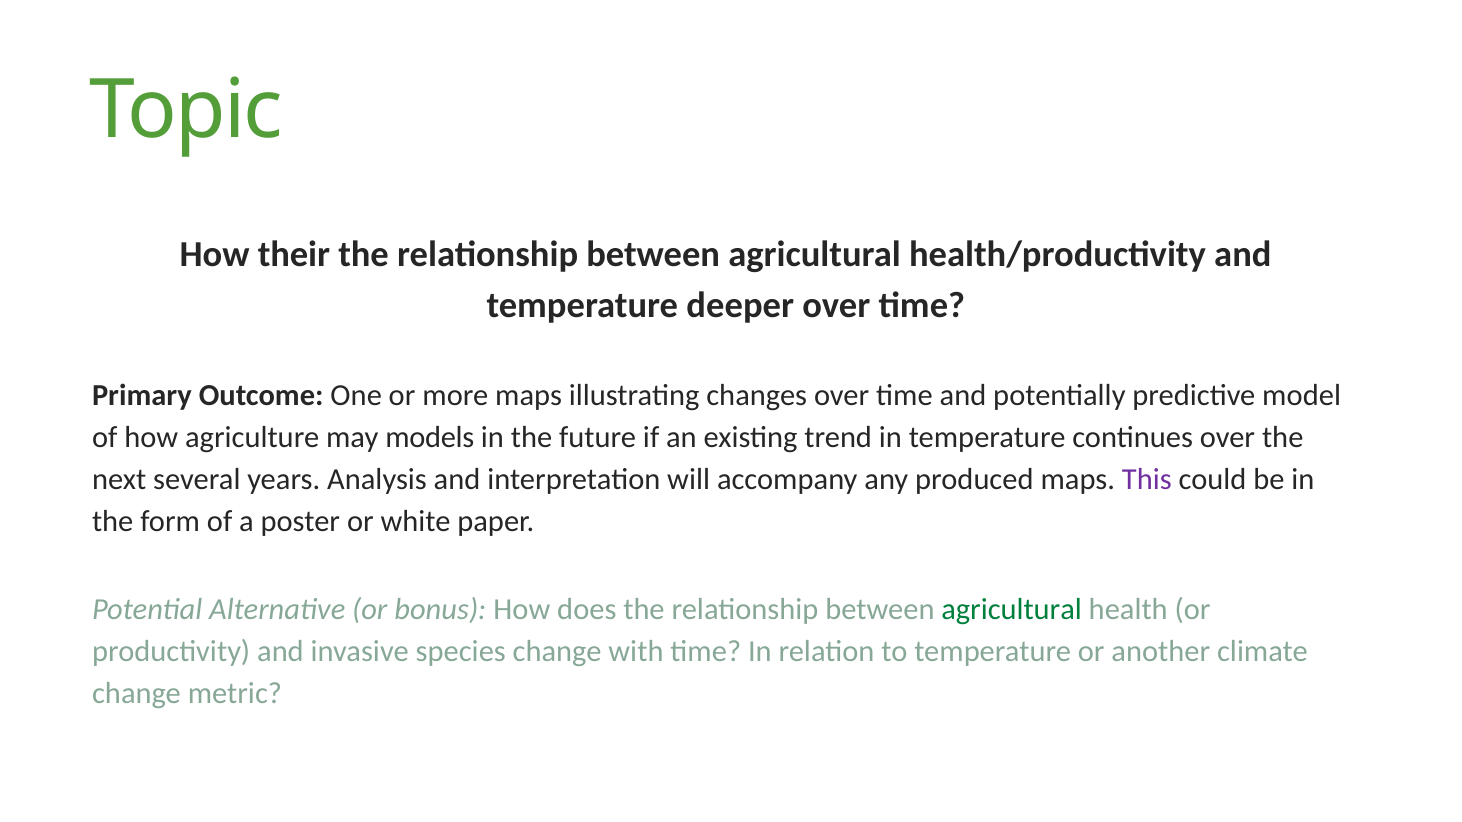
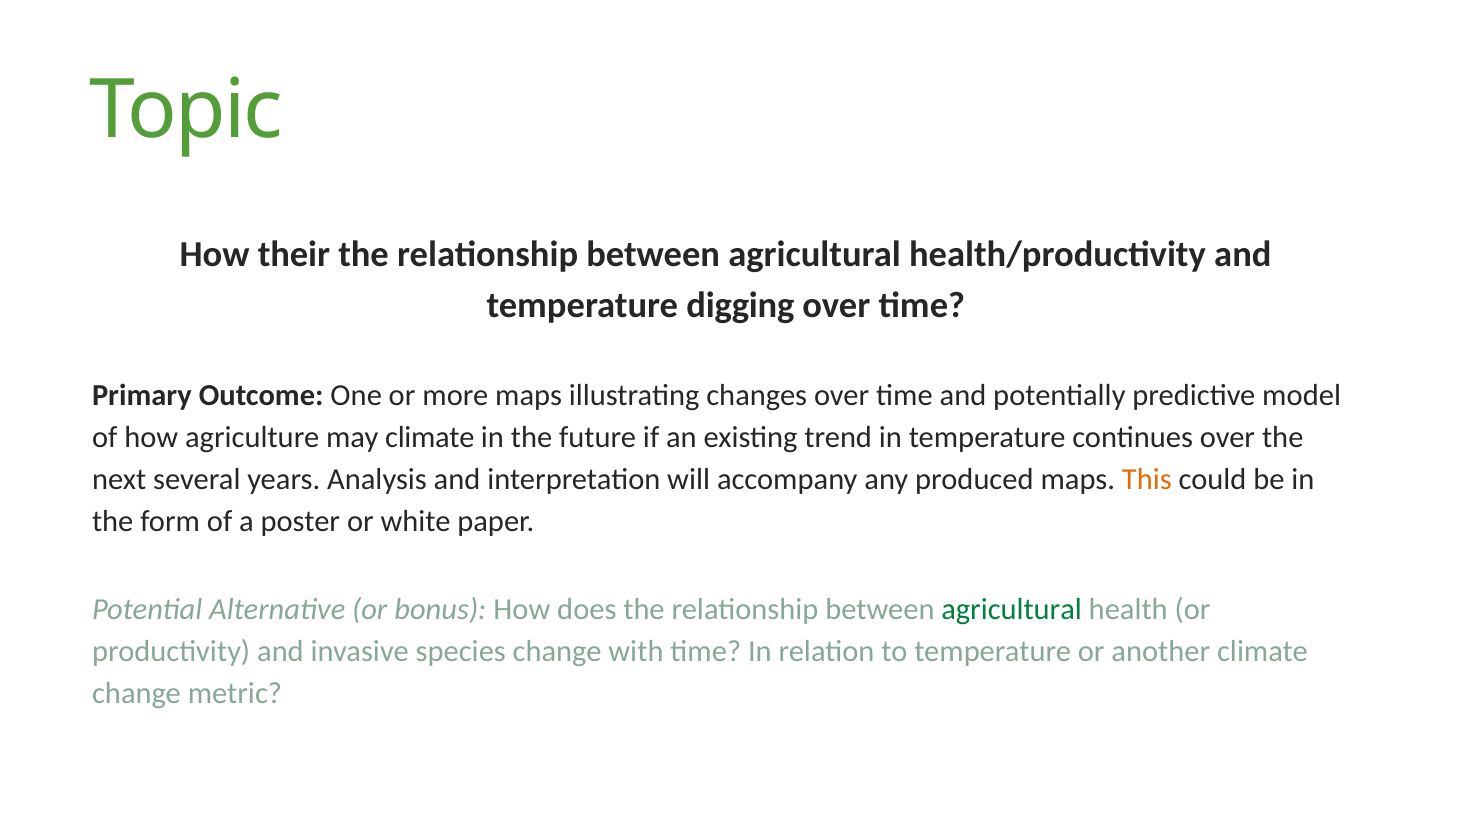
deeper: deeper -> digging (740, 305)
may models: models -> climate (430, 438)
This colour: purple -> orange (1147, 480)
